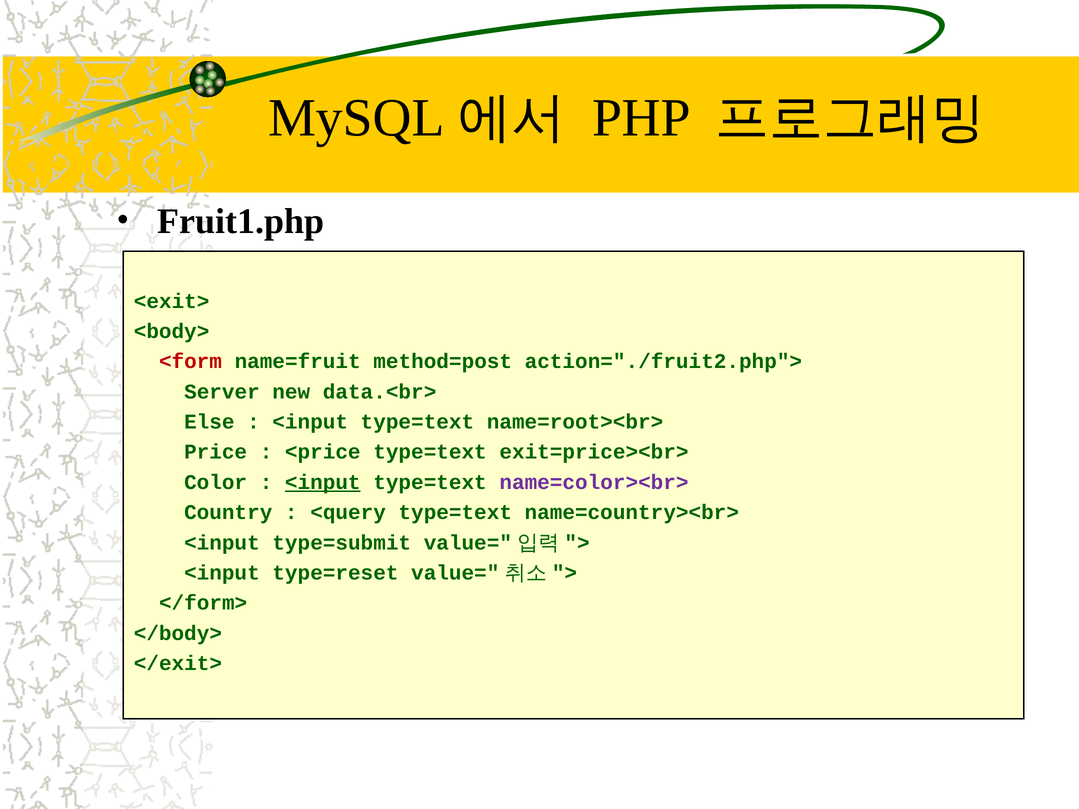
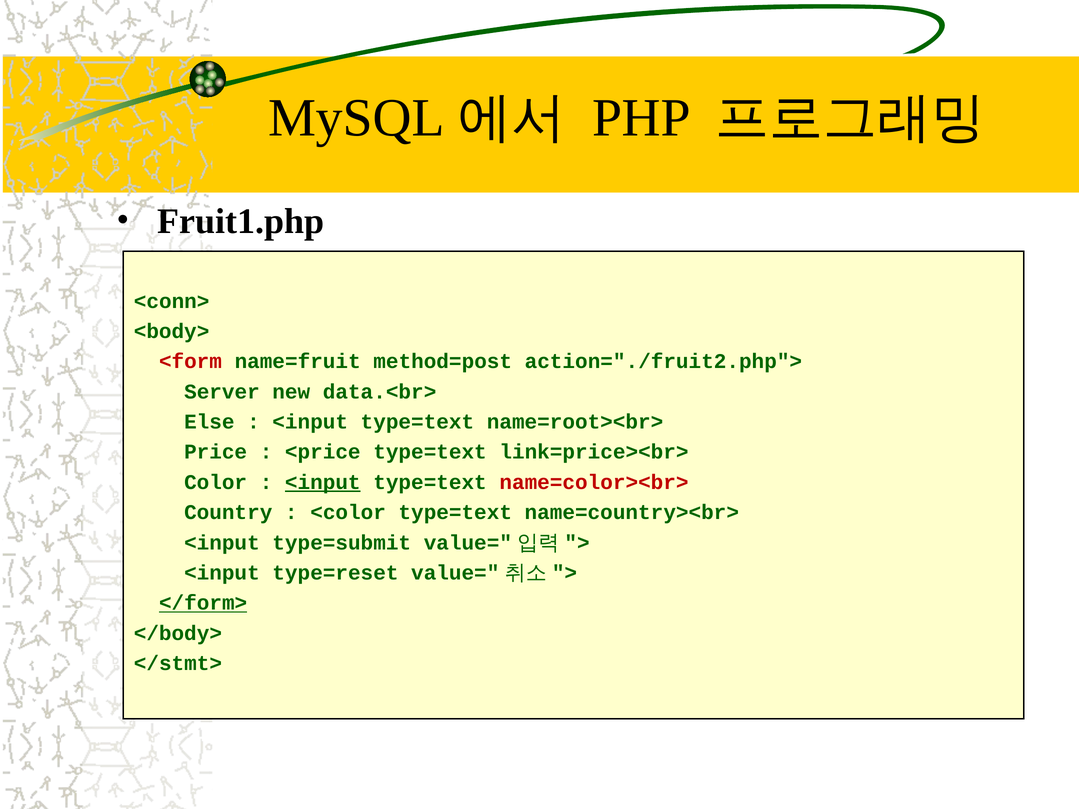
<exit>: <exit> -> <conn> (172, 301)
exit=price><br>: exit=price><br> -> link=price><br> (594, 452)
name=color><br> colour: purple -> red (594, 482)
<query: <query -> <color (348, 513)
</form> underline: none -> present (203, 603)
</exit>: </exit> -> </stmt> (178, 664)
